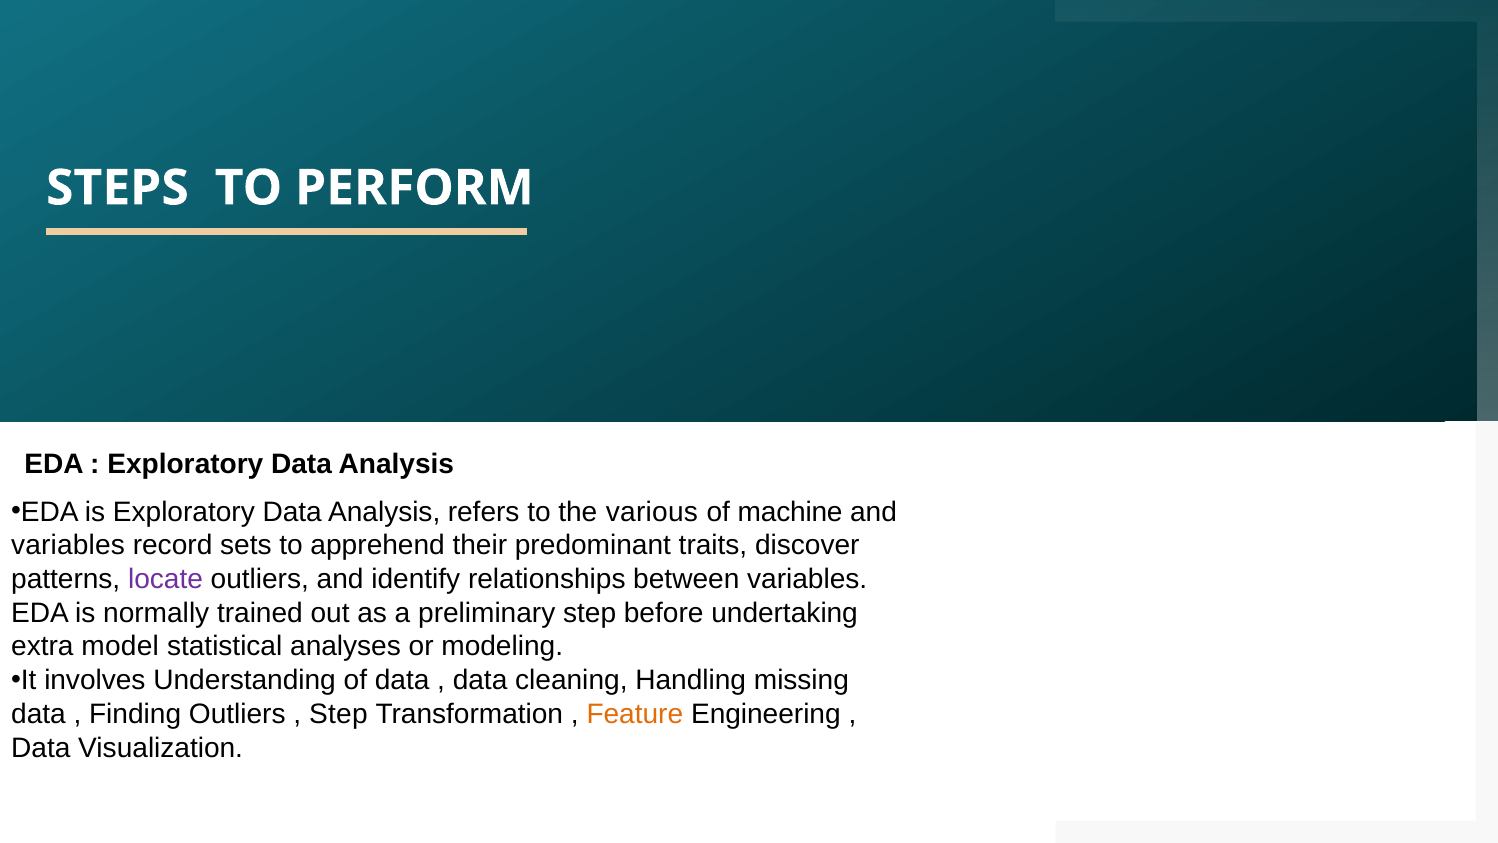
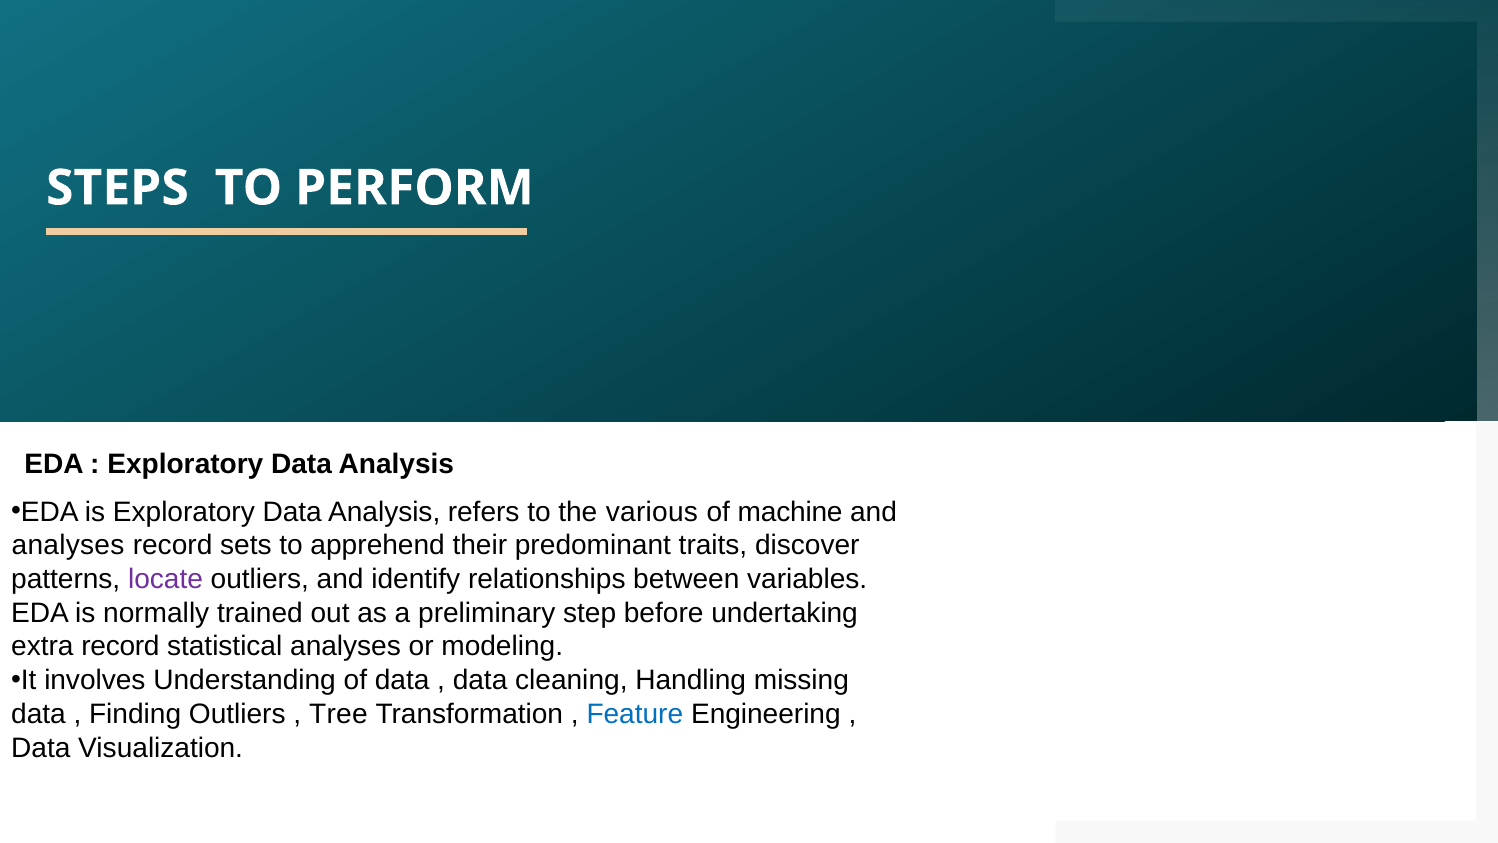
variables: variables -> analyses (68, 545)
extra model: model -> record (120, 646)
Step: Step -> Tree (338, 714)
Feature colour: orange -> blue (635, 714)
